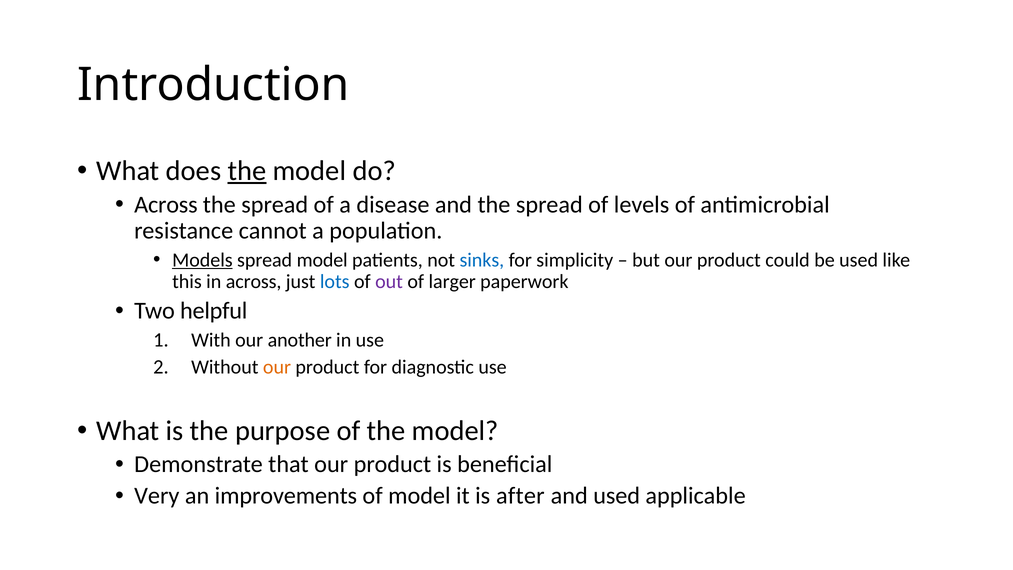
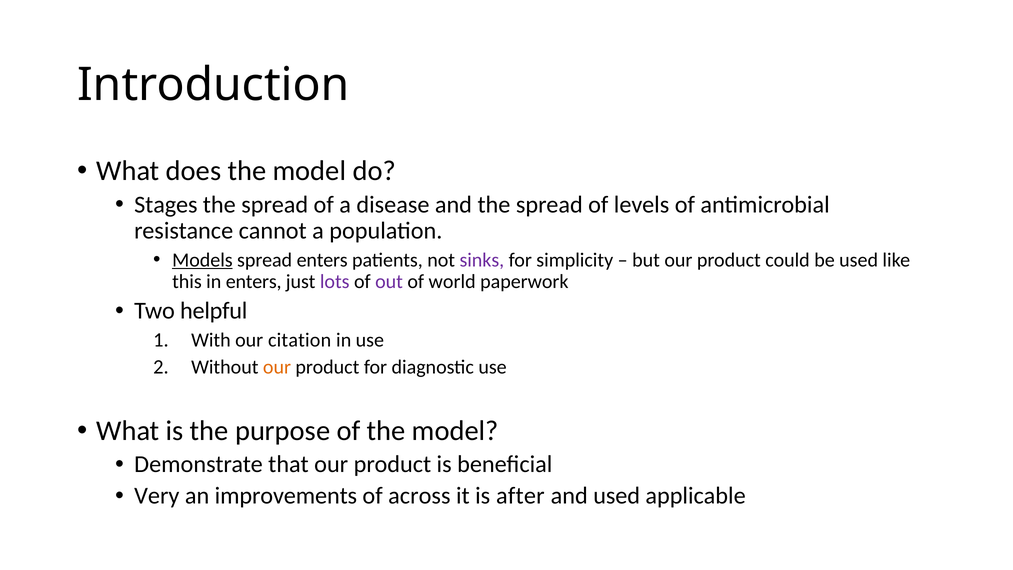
the underline: present -> none (247, 171)
Across: Across -> Stages (166, 205)
spread model: model -> enters (322, 260)
sinks colour: blue -> purple (482, 260)
in across: across -> enters (254, 282)
lots colour: blue -> purple (335, 282)
larger: larger -> world (452, 282)
another: another -> citation (300, 340)
of model: model -> across (419, 496)
